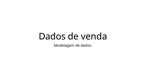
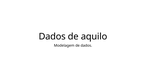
venda: venda -> aquilo (94, 36)
